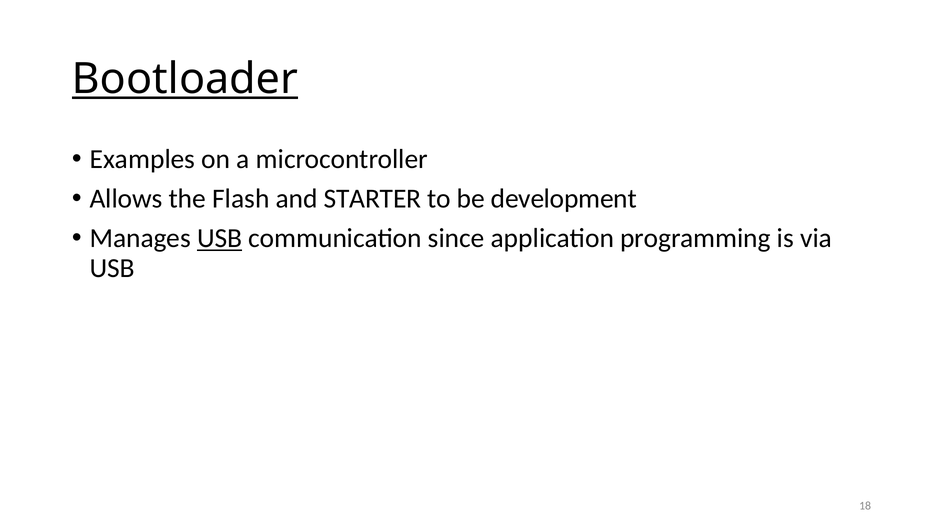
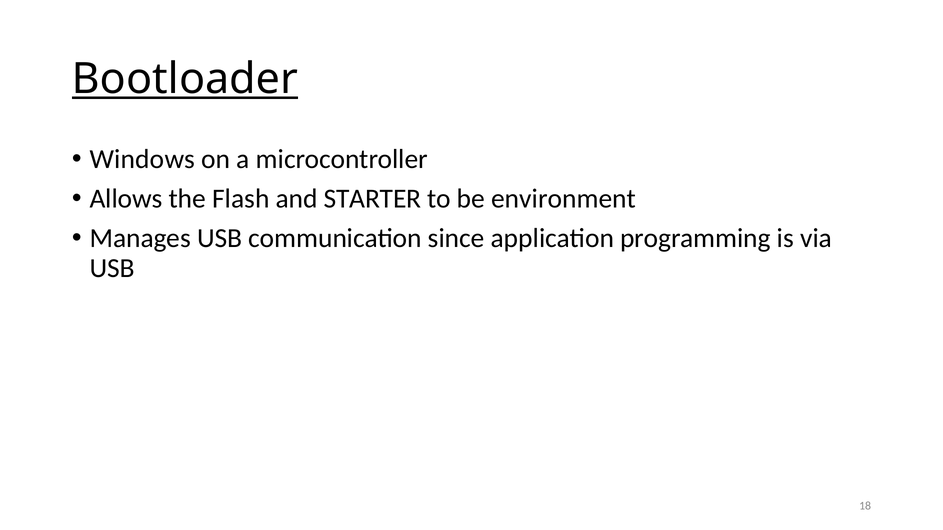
Examples: Examples -> Windows (142, 159)
development: development -> environment (564, 199)
USB underline: present -> none (220, 239)
